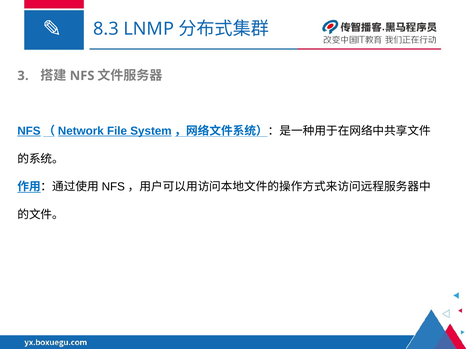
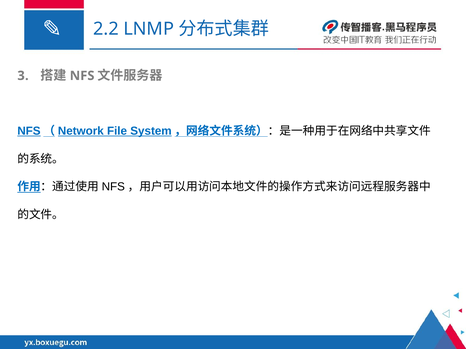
8.3: 8.3 -> 2.2 (106, 29)
